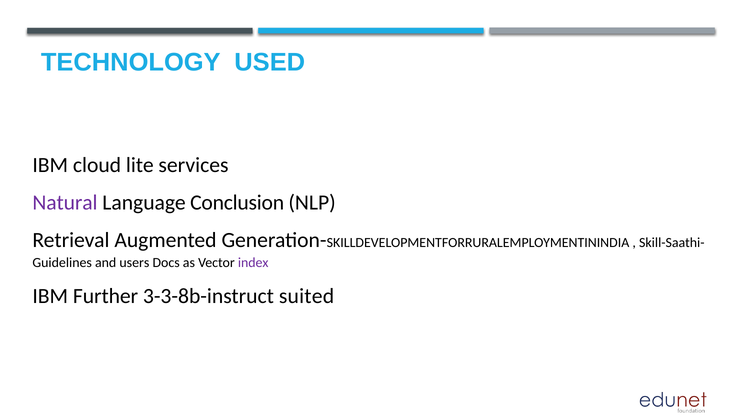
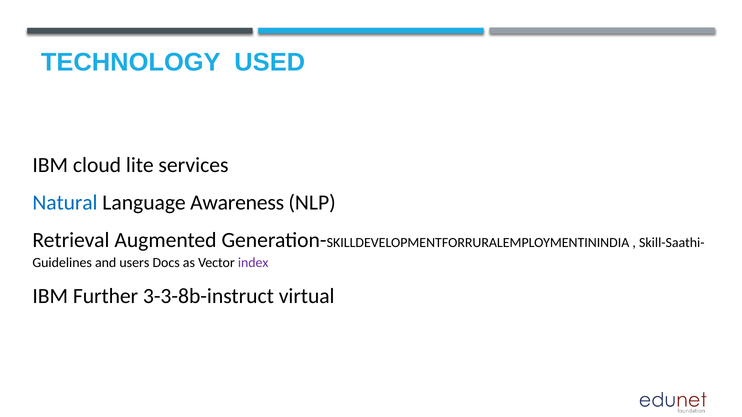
Natural colour: purple -> blue (65, 203)
Conclusion: Conclusion -> Awareness (237, 203)
suited: suited -> virtual (307, 296)
